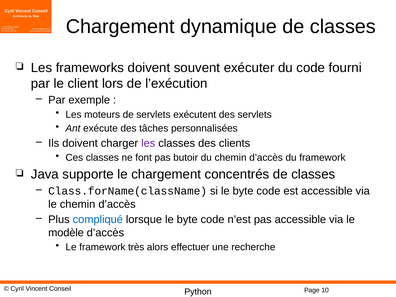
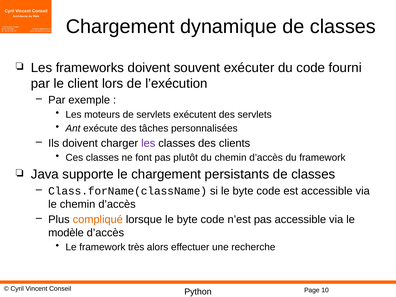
butoir: butoir -> plutôt (186, 158)
concentrés: concentrés -> persistants (237, 174)
compliqué colour: blue -> orange (98, 220)
